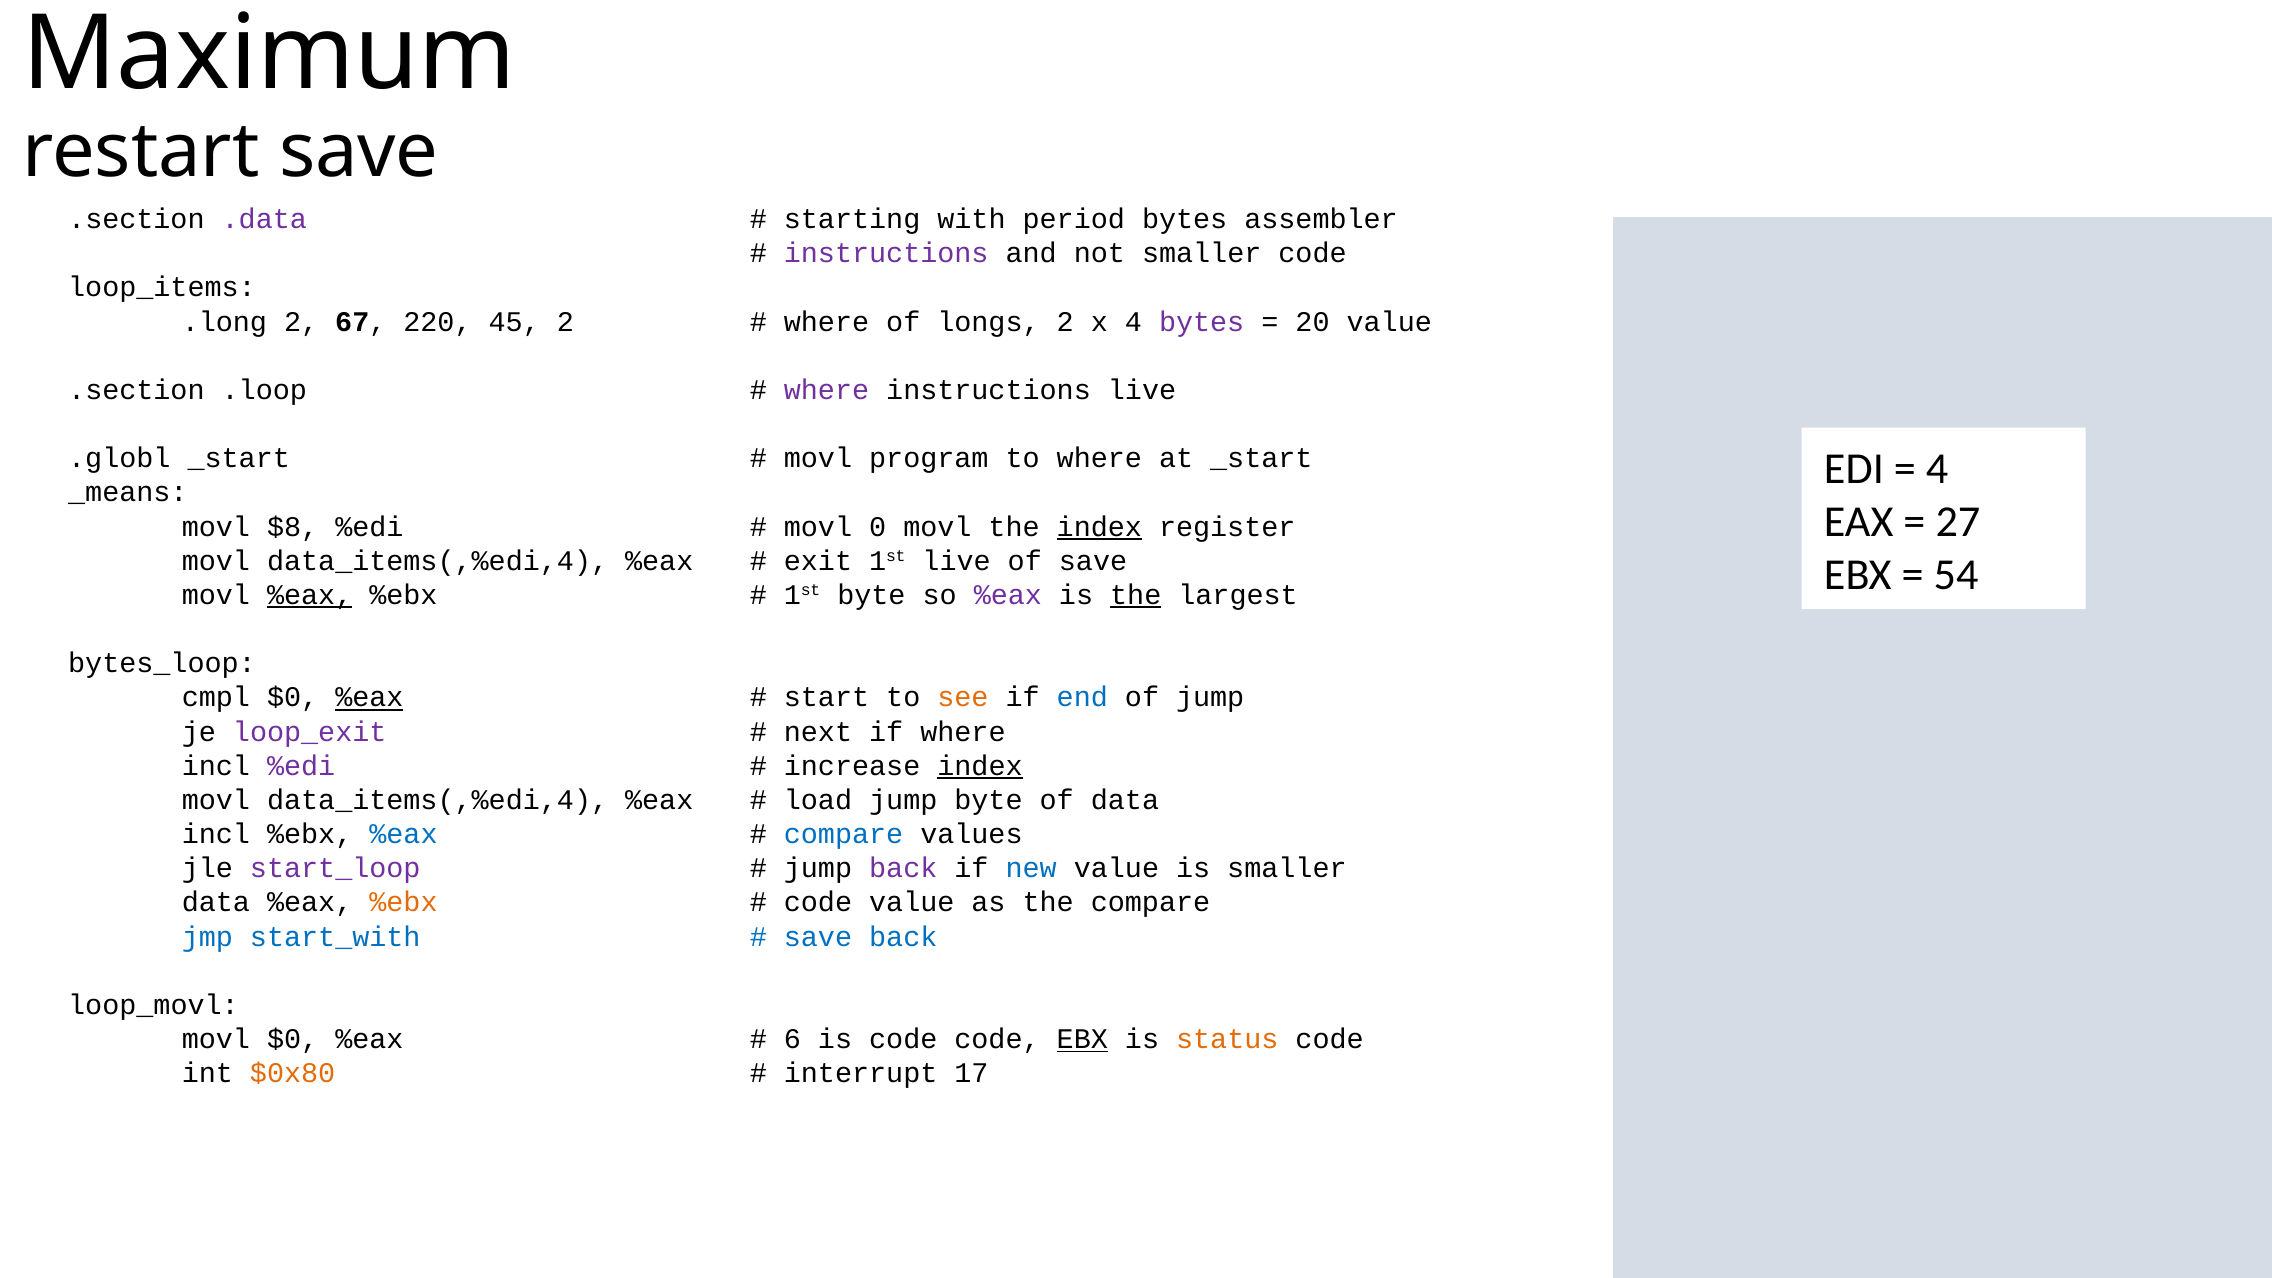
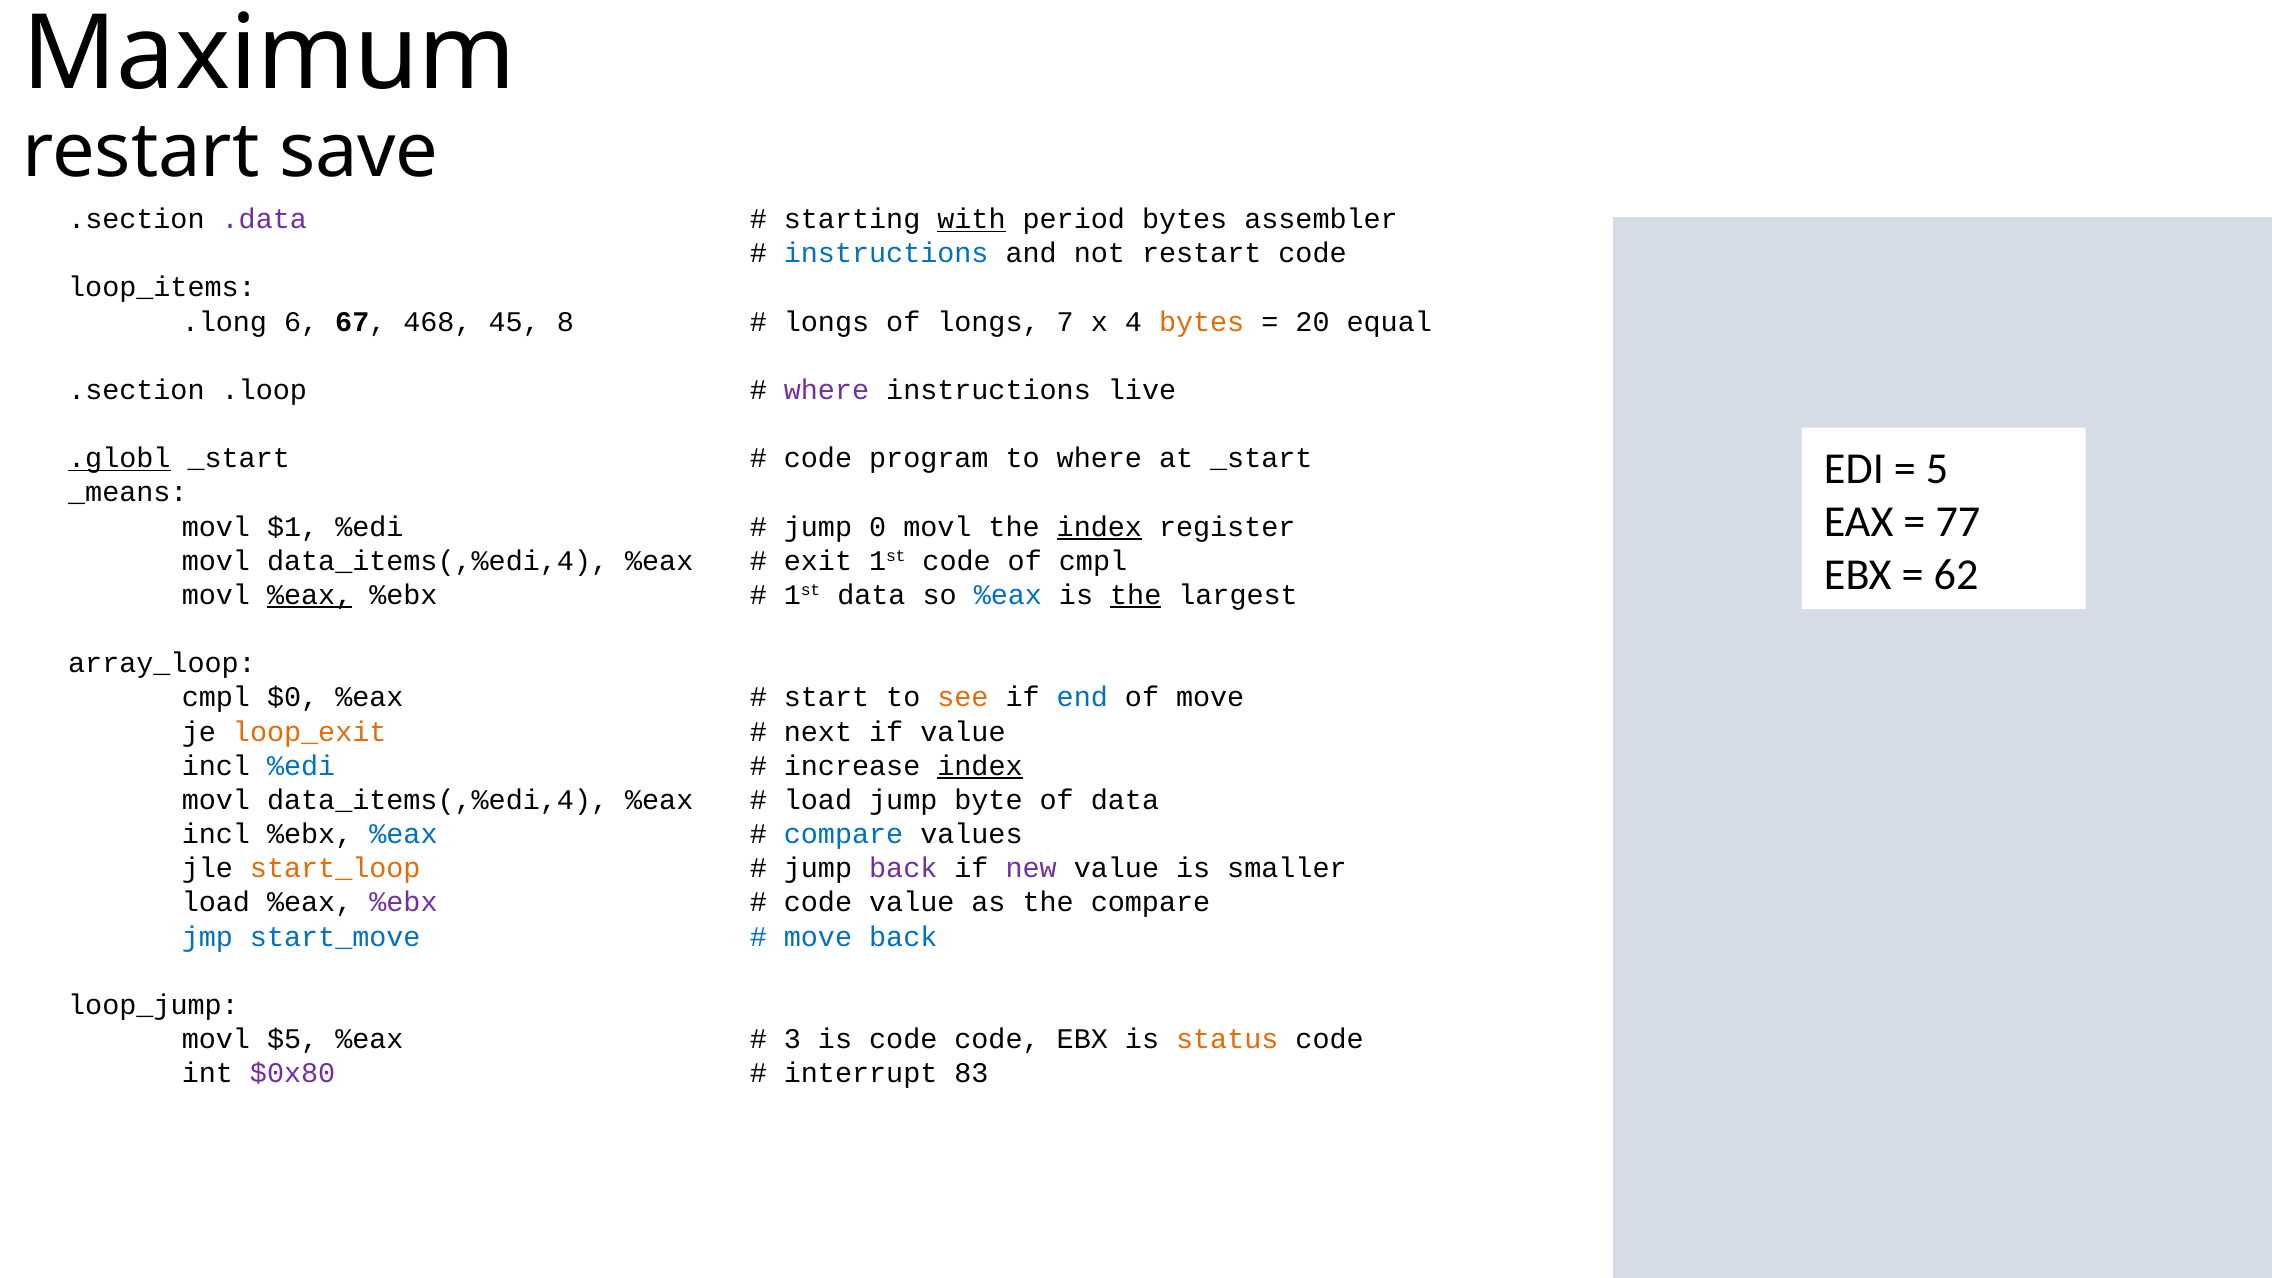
with underline: none -> present (971, 219)
instructions colour: purple -> blue (886, 253)
not smaller: smaller -> restart (1202, 253)
.long 2: 2 -> 6 (301, 322)
220: 220 -> 468 (437, 322)
45 2: 2 -> 8 (565, 322)
where: where -> longs (827, 322)
longs 2: 2 -> 7 (1065, 322)
bytes colour: purple -> orange (1202, 322)
20 value: value -> equal (1389, 322)
.globl underline: none -> present (119, 458)
movl: movl -> code (818, 458)
4: 4 -> 5 (1937, 469)
27: 27 -> 77 (1958, 522)
$8: $8 -> $1 (293, 527)
movl: movl -> jump (818, 527)
1st live: live -> code (957, 561)
of save: save -> cmpl (1093, 561)
54: 54 -> 62 (1956, 575)
1st byte: byte -> data (871, 595)
%eax colour: purple -> blue (1008, 595)
bytes_loop: bytes_loop -> array_loop (162, 663)
%eax underline: present -> none (369, 698)
of jump: jump -> move (1210, 698)
loop_exit colour: purple -> orange (310, 732)
if where: where -> value (963, 732)
%edi colour: purple -> blue (301, 766)
start_loop colour: purple -> orange (335, 868)
new colour: blue -> purple (1031, 868)
data: data -> load (216, 903)
%ebx colour: orange -> purple (403, 903)
start_with: start_with -> start_move (335, 937)
save: save -> move (818, 937)
loop_movl: loop_movl -> loop_jump (153, 1005)
movl $0: $0 -> $5 (293, 1039)
6: 6 -> 3 (792, 1039)
EBX underline: present -> none (1082, 1039)
$0x80 colour: orange -> purple (293, 1073)
17: 17 -> 83 (971, 1073)
